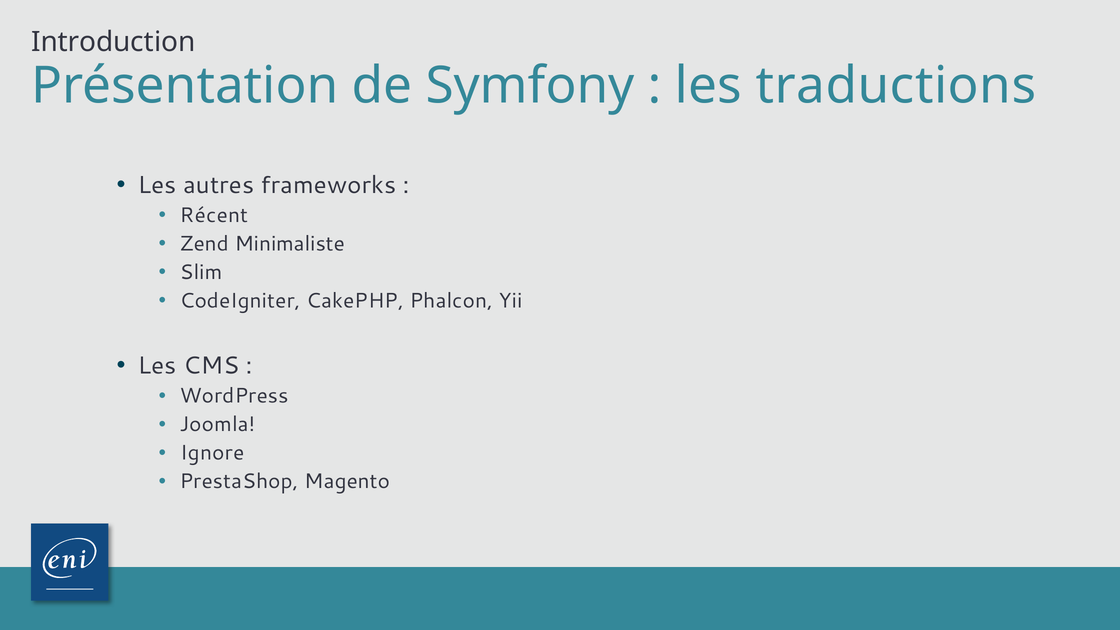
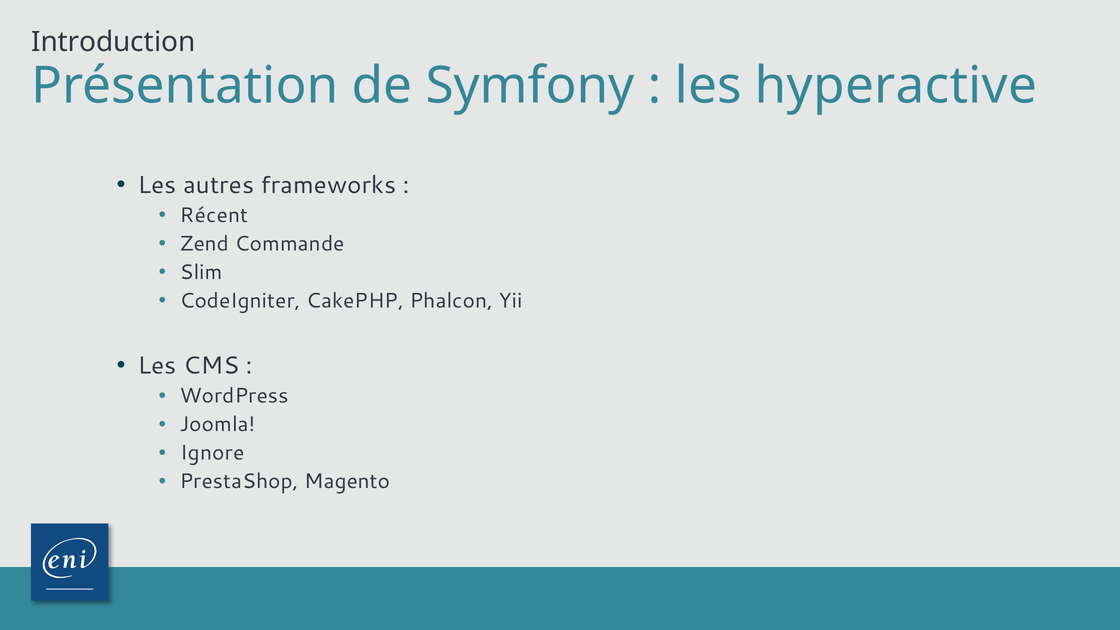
traductions: traductions -> hyperactive (896, 86)
Minimaliste: Minimaliste -> Commande (290, 244)
